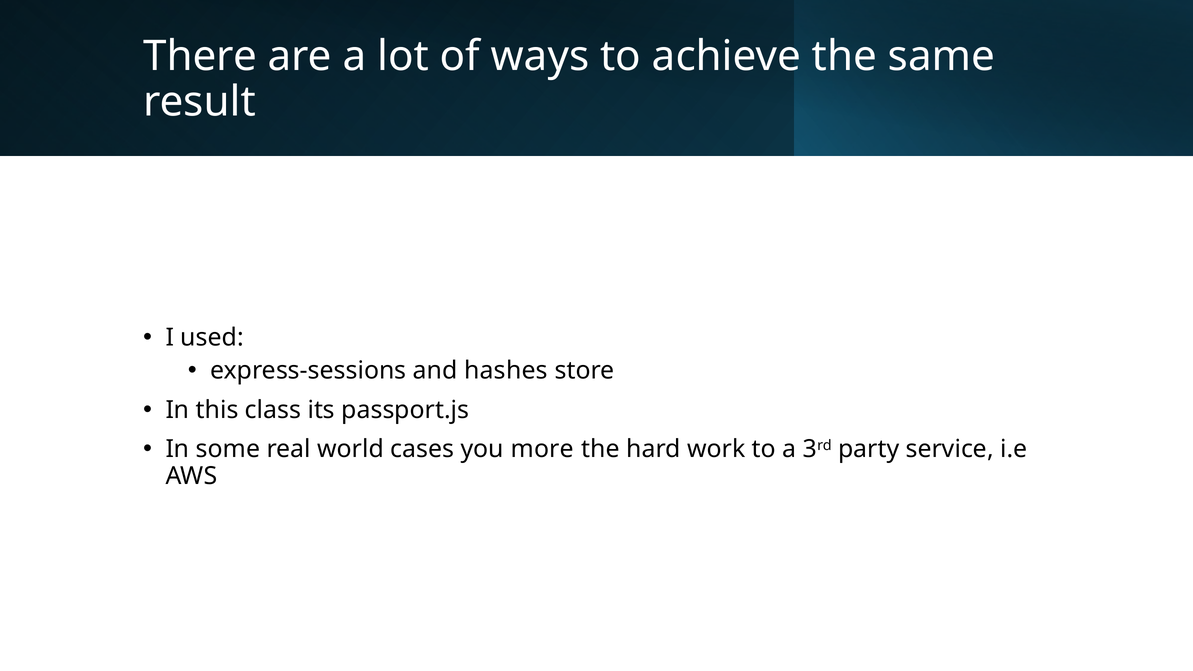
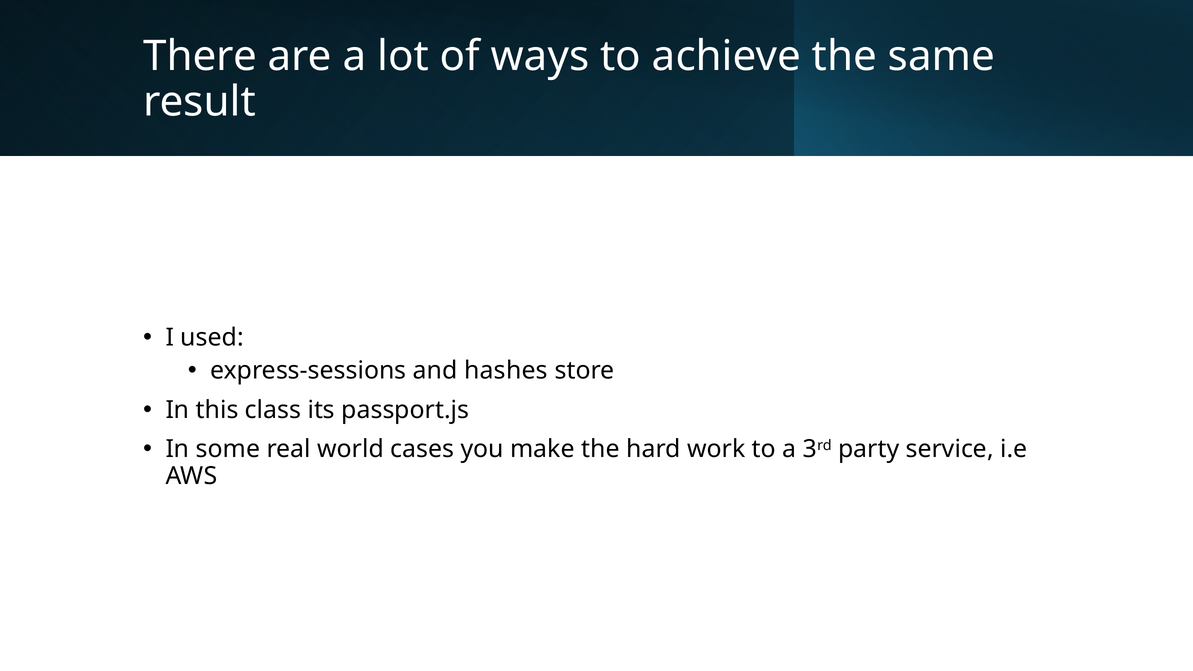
more: more -> make (542, 449)
